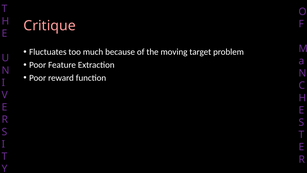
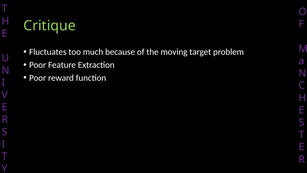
Critique colour: pink -> light green (50, 26)
